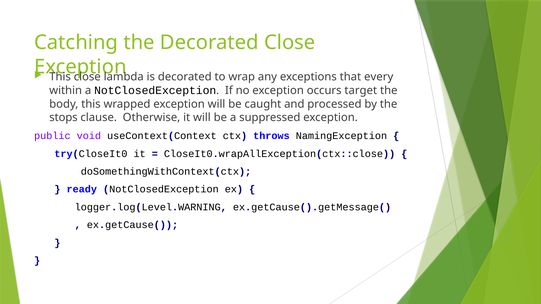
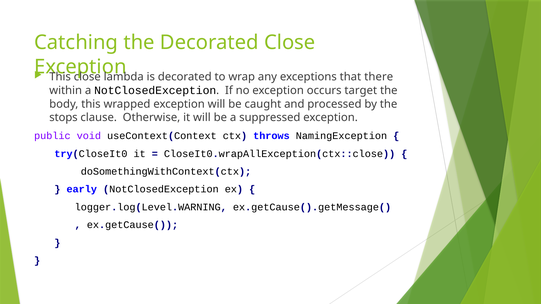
every: every -> there (379, 77)
ready: ready -> early (82, 189)
